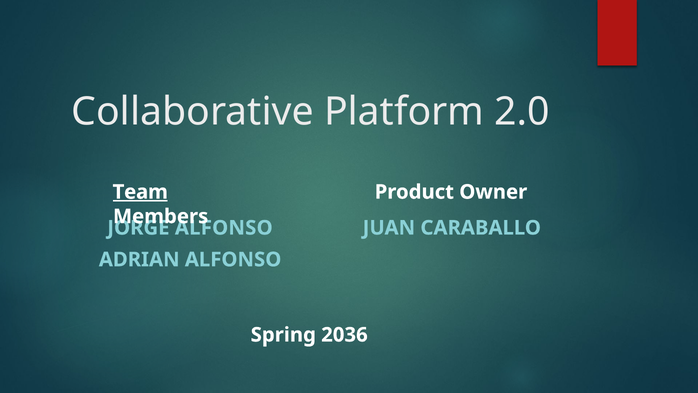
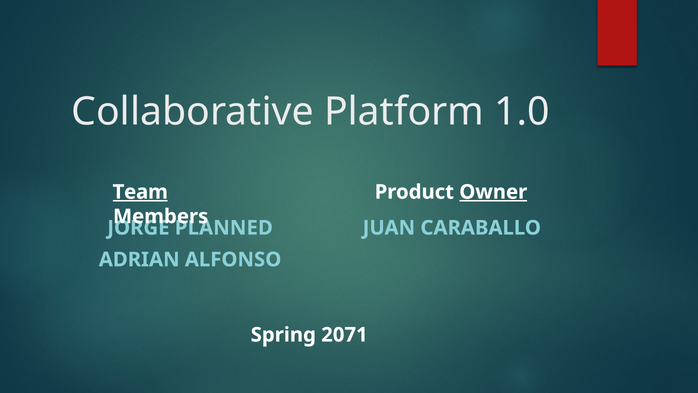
2.0: 2.0 -> 1.0 (522, 112)
Owner underline: none -> present (493, 192)
ALFONSO: ALFONSO -> PLANNED (224, 228)
2036: 2036 -> 2071 (344, 335)
